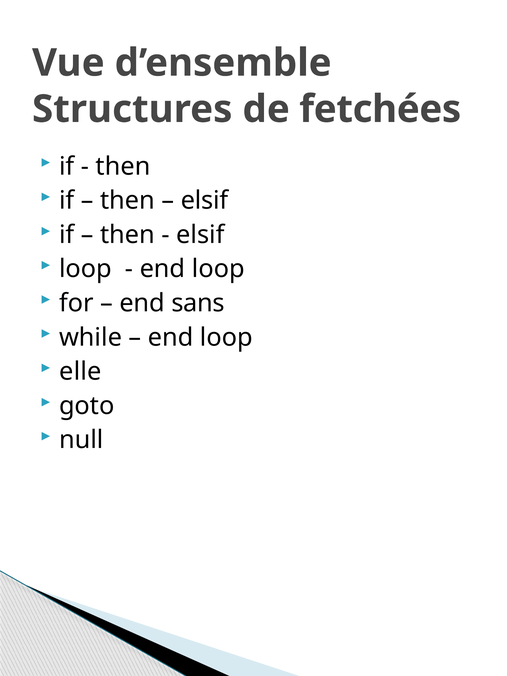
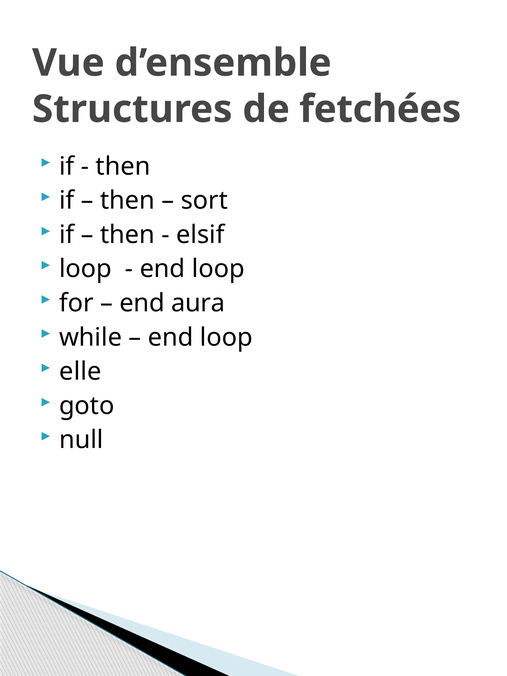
elsif: elsif -> sort (204, 201)
sans: sans -> aura (198, 303)
